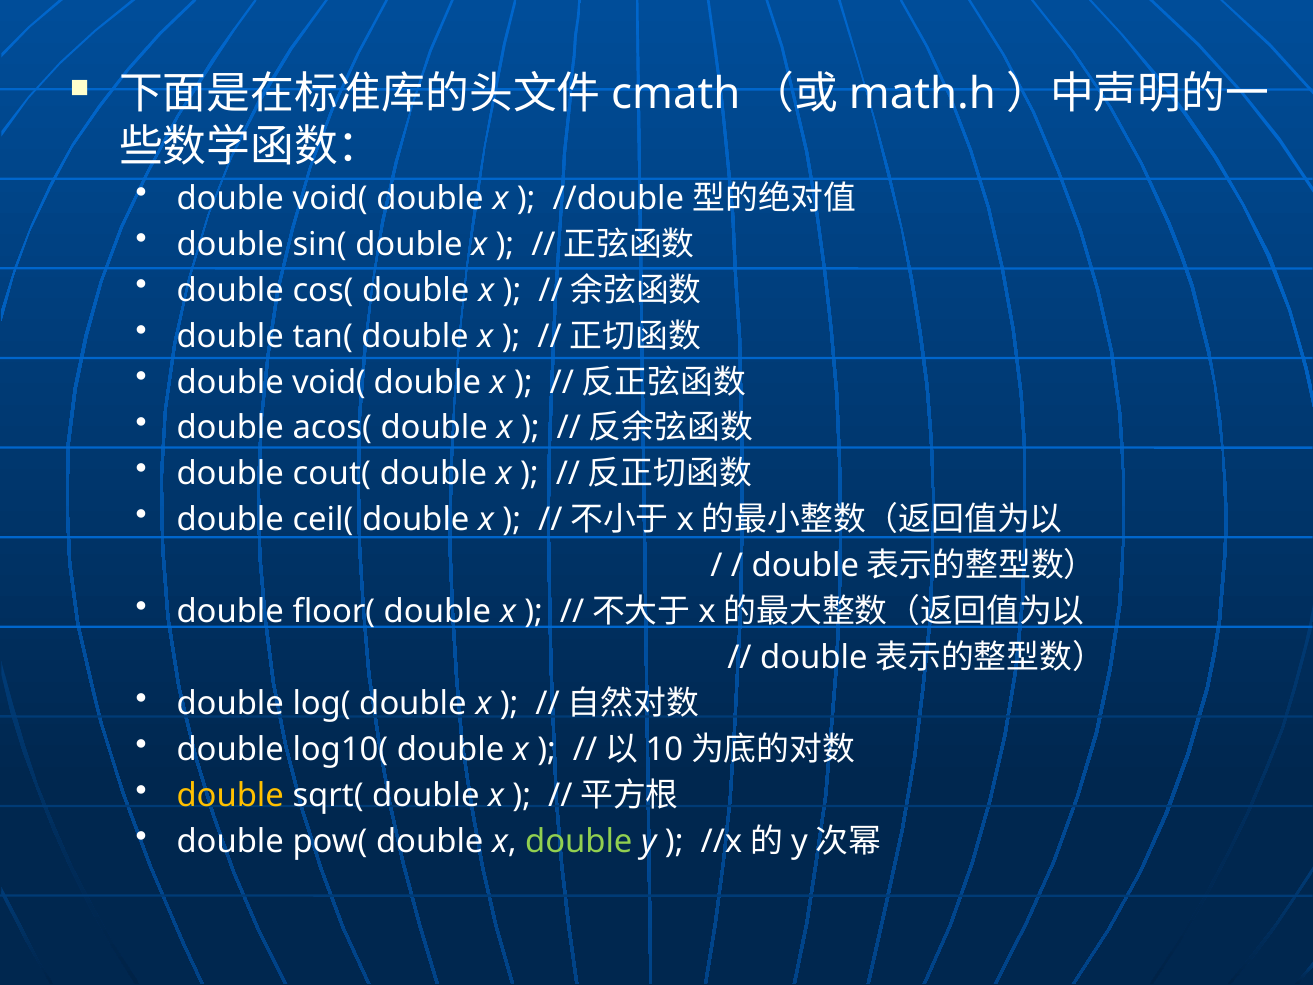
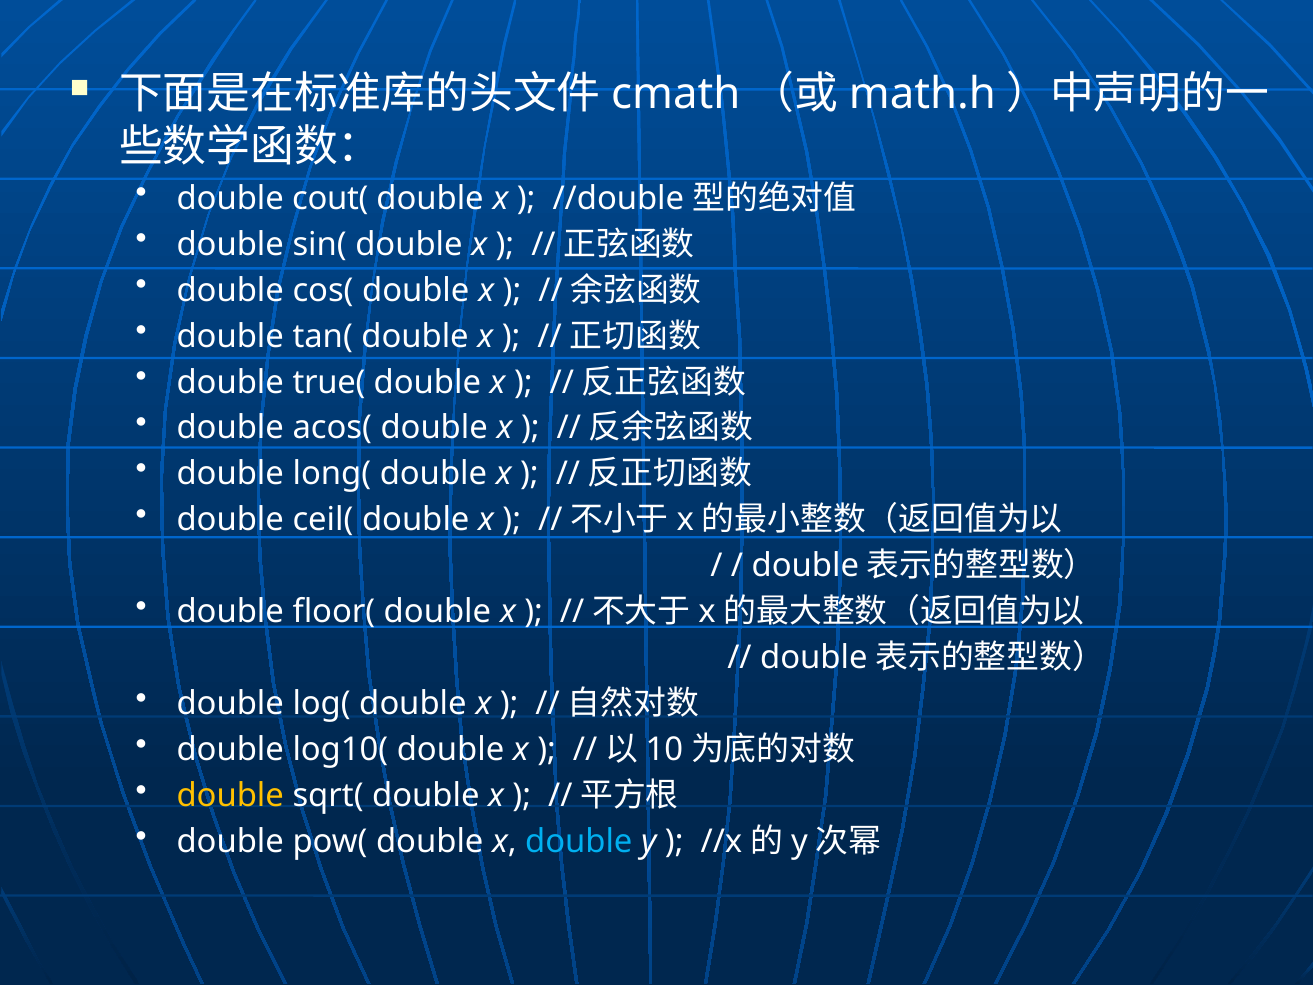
void(: void( -> cout( (330, 198)
void(: void( -> true( (329, 382)
cout(: cout( -> long( (332, 474)
double colour: light green -> light blue (579, 842)
